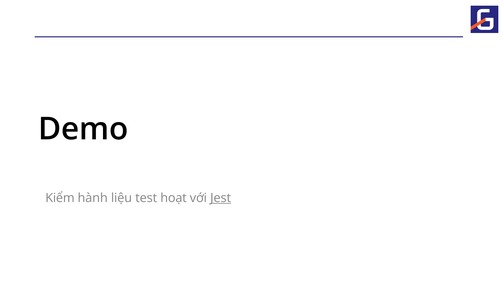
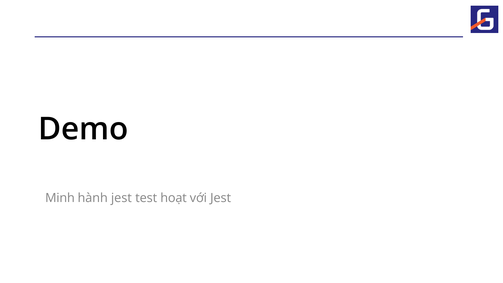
Kiểm: Kiểm -> Minh (60, 198)
hành liệu: liệu -> jest (121, 198)
Jest underline: present -> none (221, 198)
